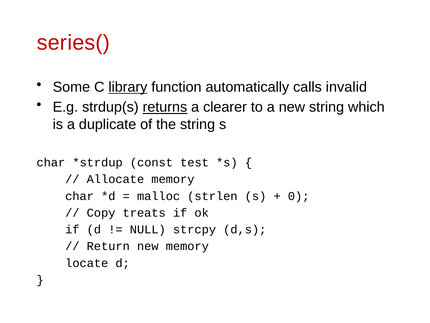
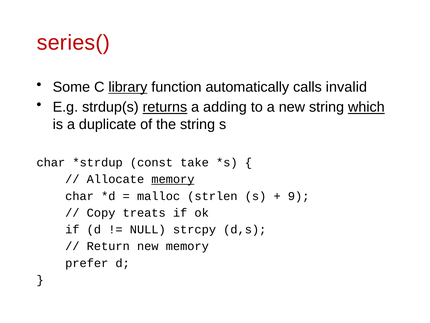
clearer: clearer -> adding (225, 107)
which underline: none -> present (366, 107)
test: test -> take (195, 162)
memory underline: none -> present (173, 179)
0: 0 -> 9 (299, 196)
locate: locate -> prefer (87, 263)
